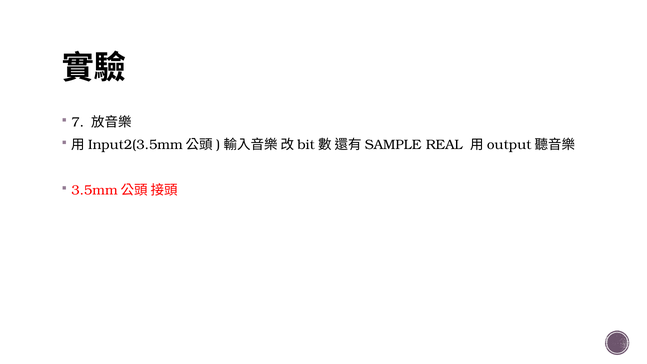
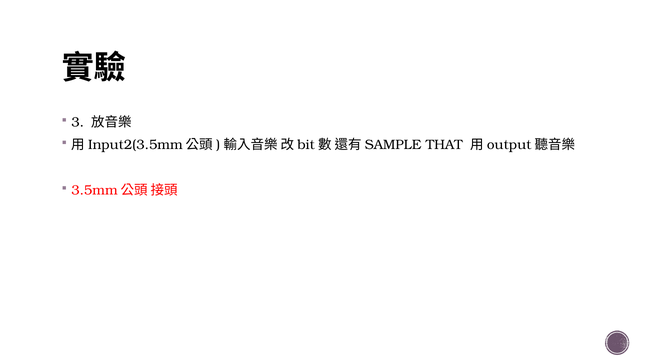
7: 7 -> 3 (78, 122)
REAL: REAL -> THAT (444, 145)
